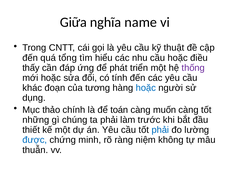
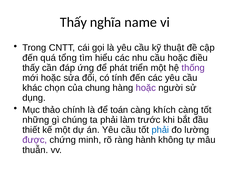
Giữa: Giữa -> Thấy (73, 22)
đoạn: đoạn -> chọn (55, 88)
tương: tương -> chung (98, 88)
hoặc colour: blue -> purple (146, 88)
muốn: muốn -> khích (165, 109)
được colour: blue -> purple (35, 139)
niệm: niệm -> hành (146, 139)
